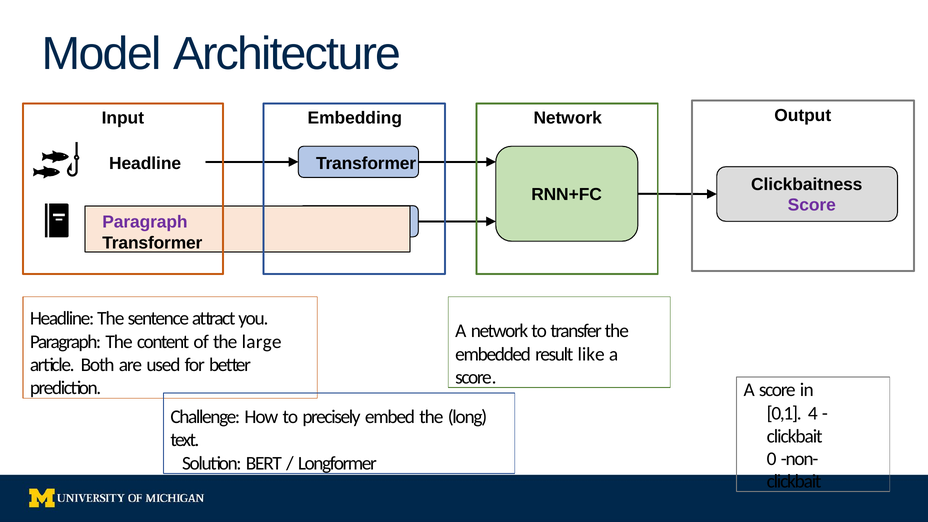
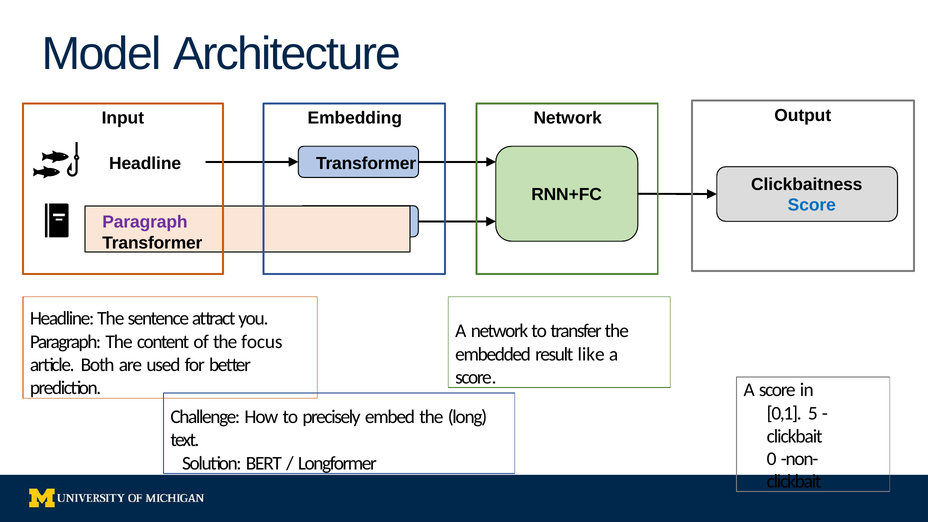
Score colour: purple -> blue (812, 205)
large: large -> focus (262, 342)
4: 4 -> 5 (813, 413)
